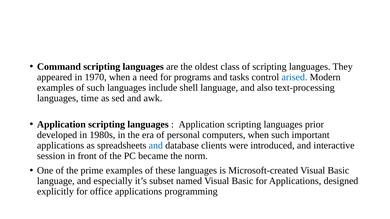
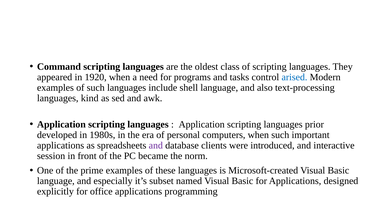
1970: 1970 -> 1920 (96, 77)
time: time -> kind (90, 98)
and colour: blue -> purple (156, 146)
